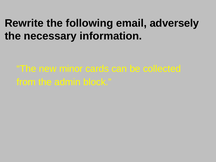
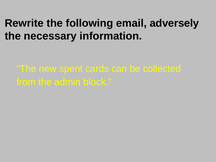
minor: minor -> spent (71, 69)
